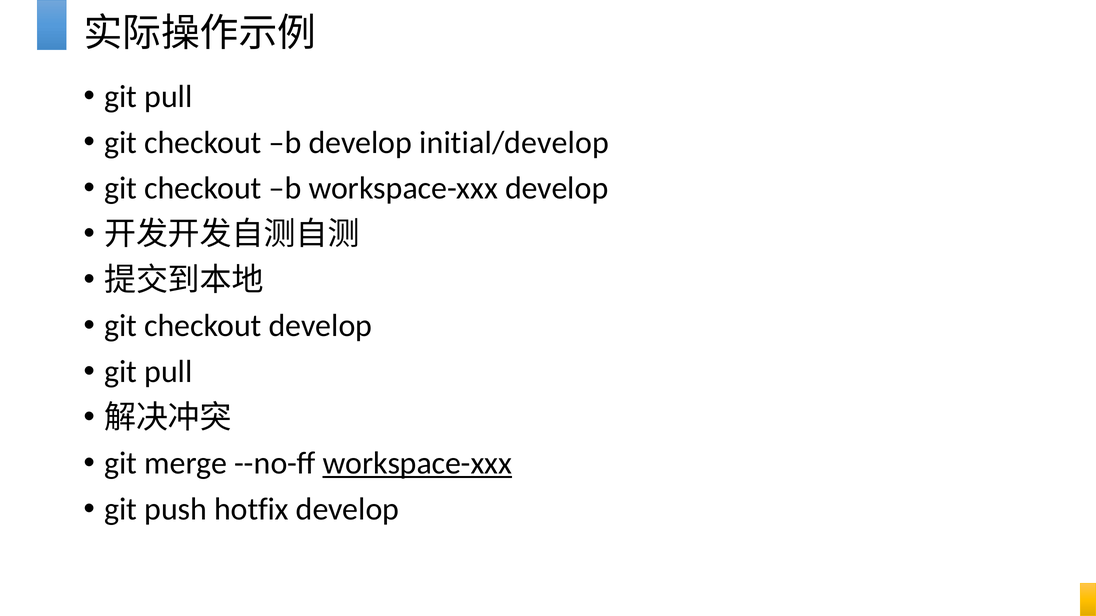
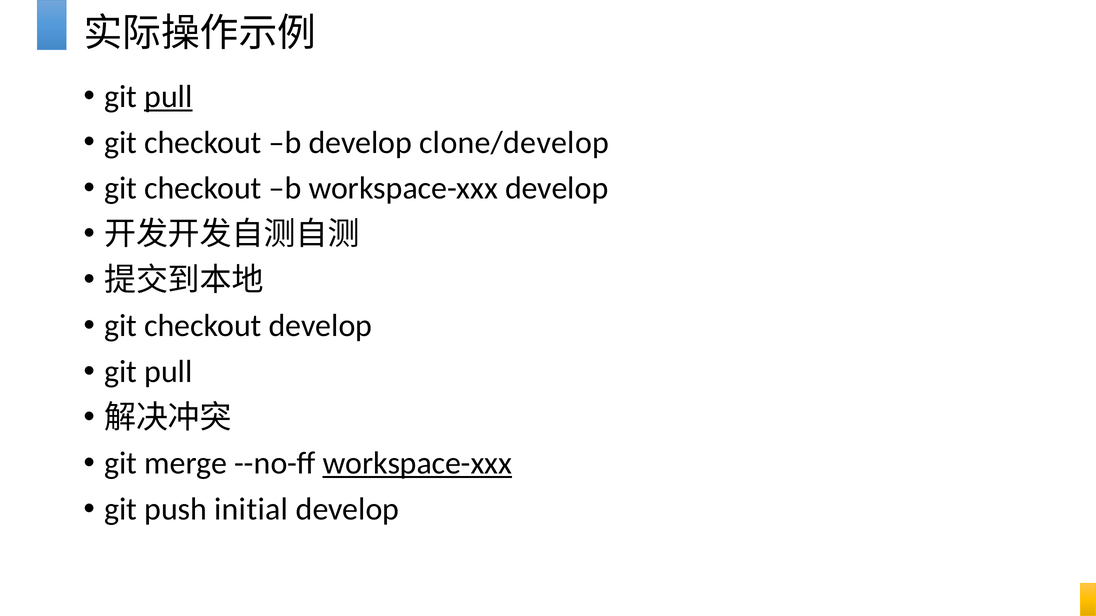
pull underline: none -> present (168, 97)
initial/develop: initial/develop -> clone/develop (514, 143)
hotfix: hotfix -> initial (251, 510)
